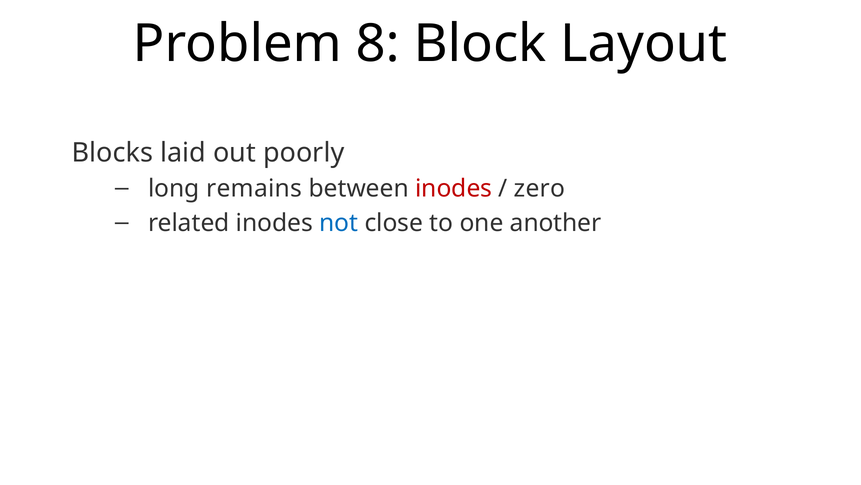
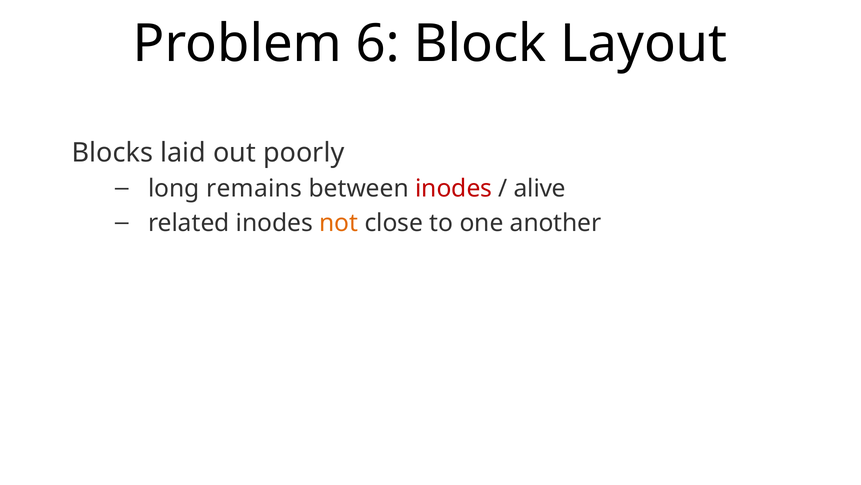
8: 8 -> 6 (378, 44)
zero: zero -> alive (540, 188)
not colour: blue -> orange (339, 223)
